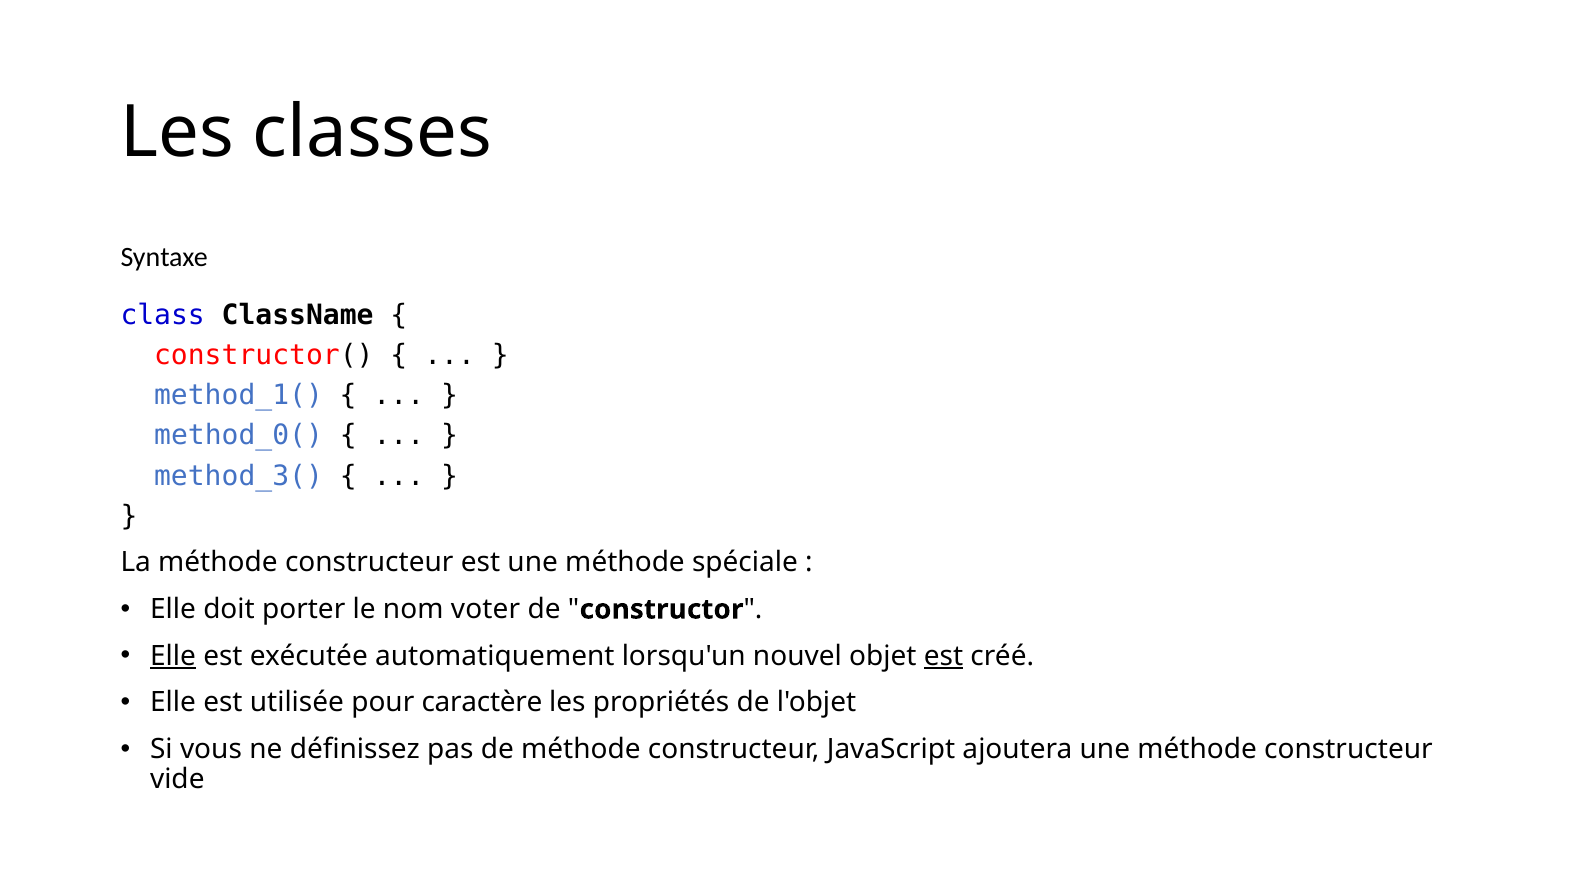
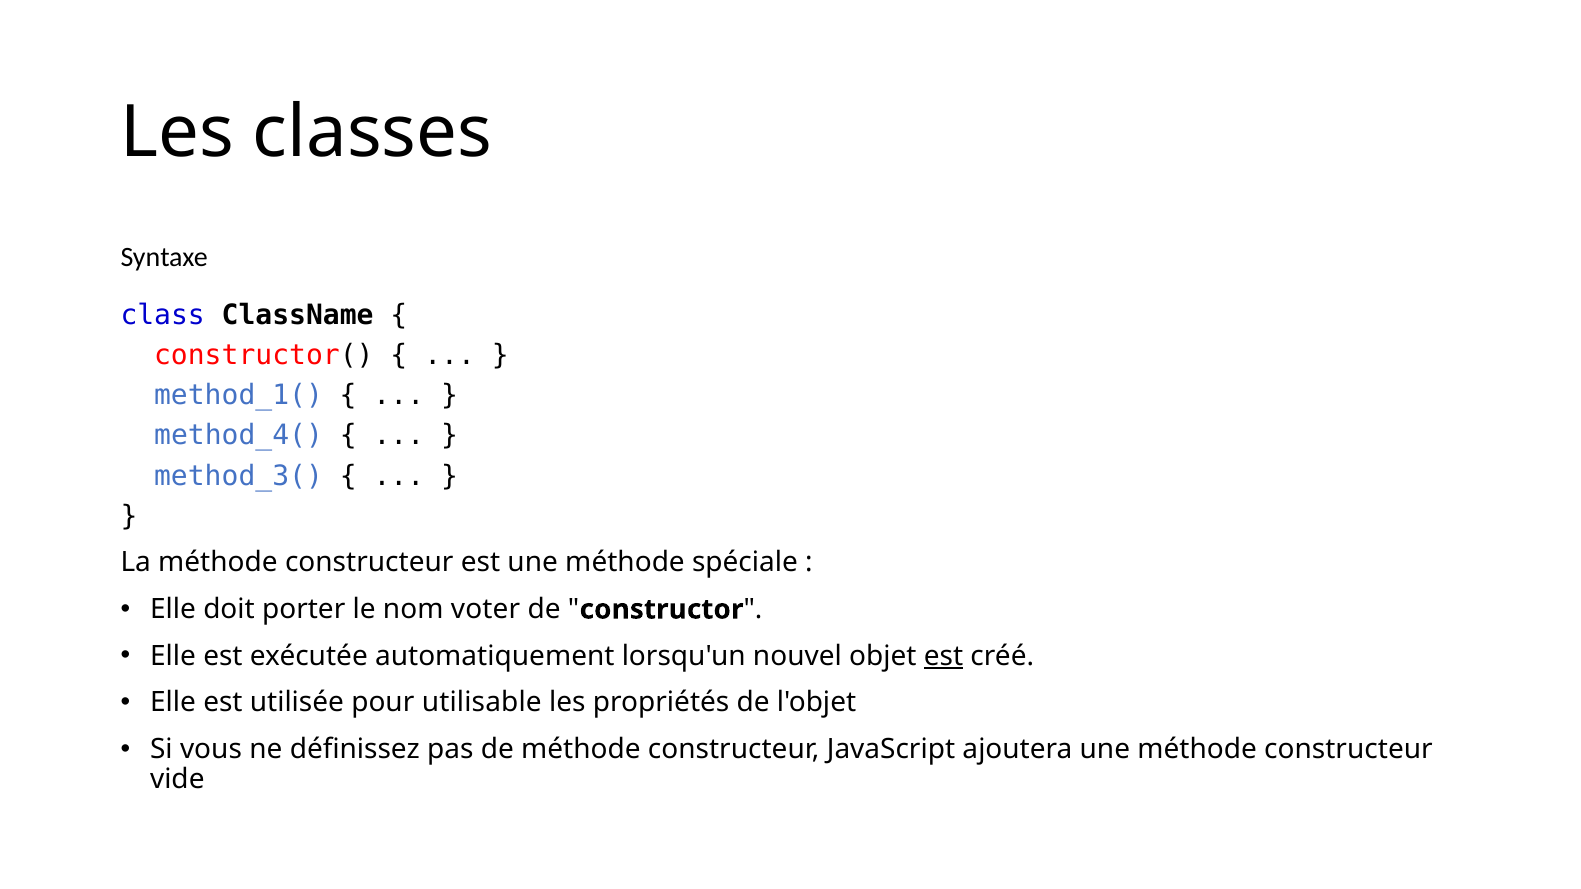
method_0(: method_0( -> method_4( (239, 436)
Elle underline: present -> none (173, 656)
caractère: caractère -> utilisable (482, 703)
